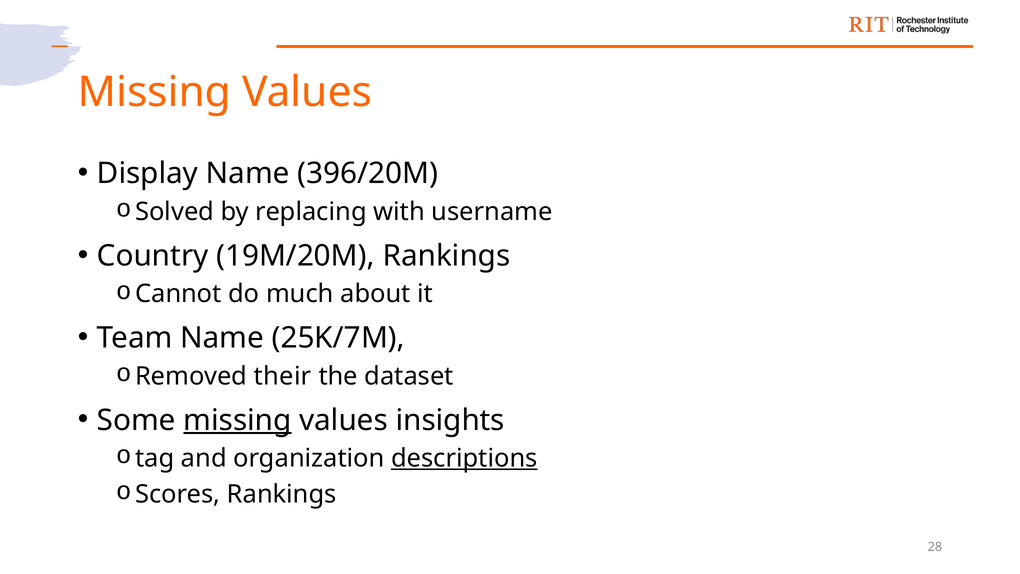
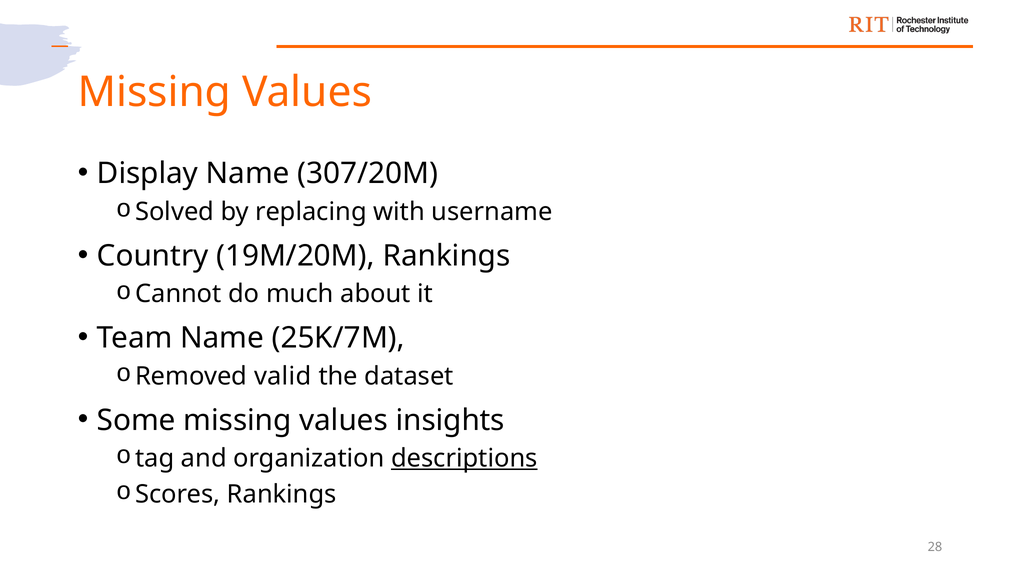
396/20M: 396/20M -> 307/20M (368, 174)
their: their -> valid (283, 376)
missing underline: present -> none (237, 420)
